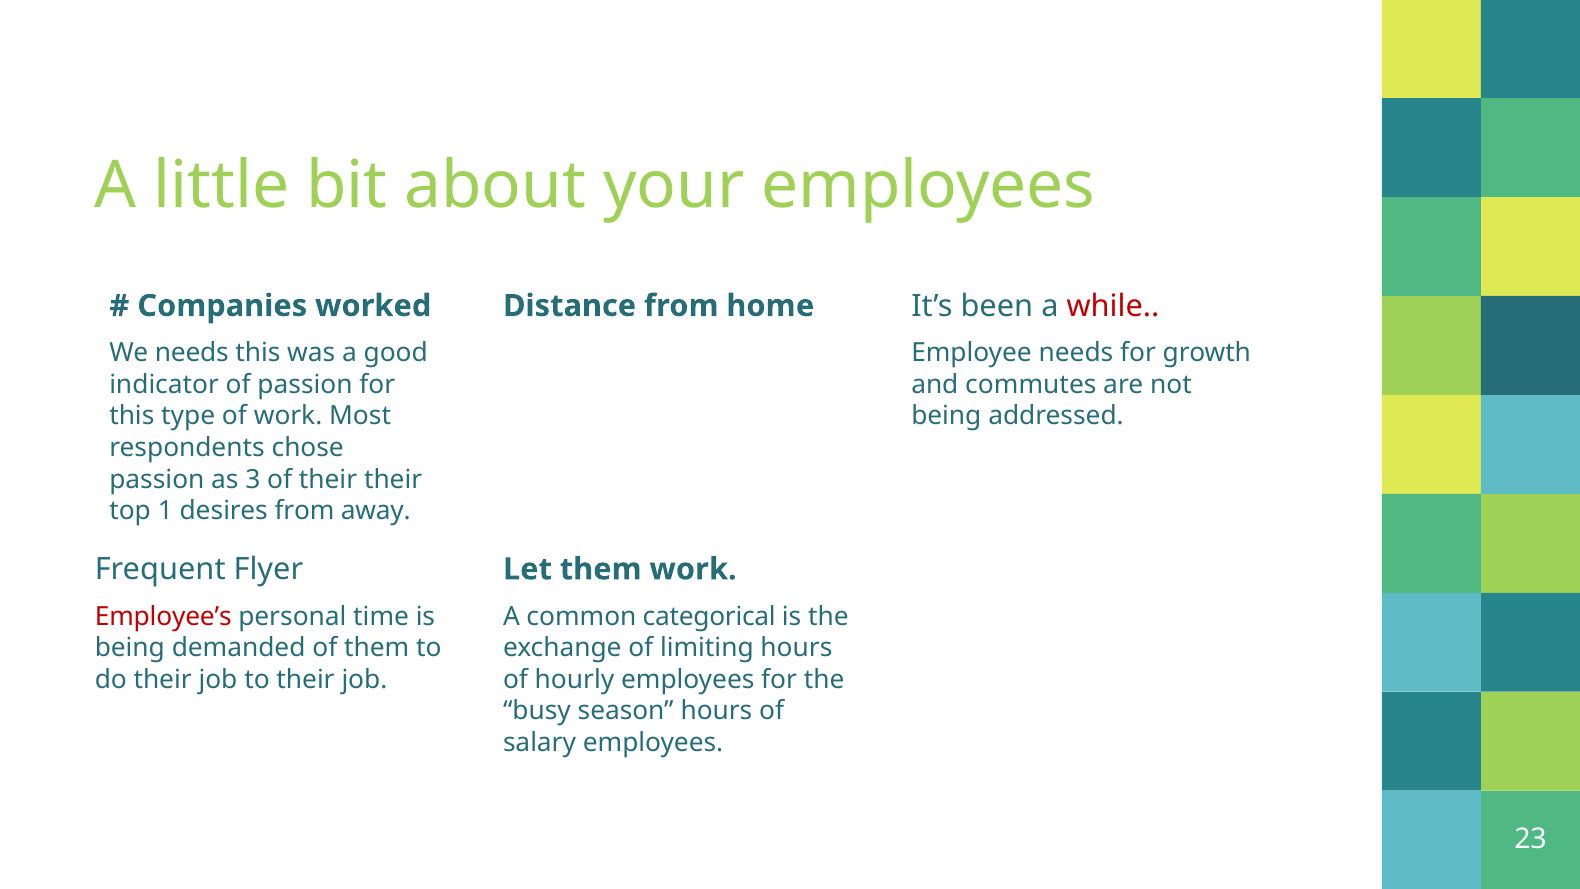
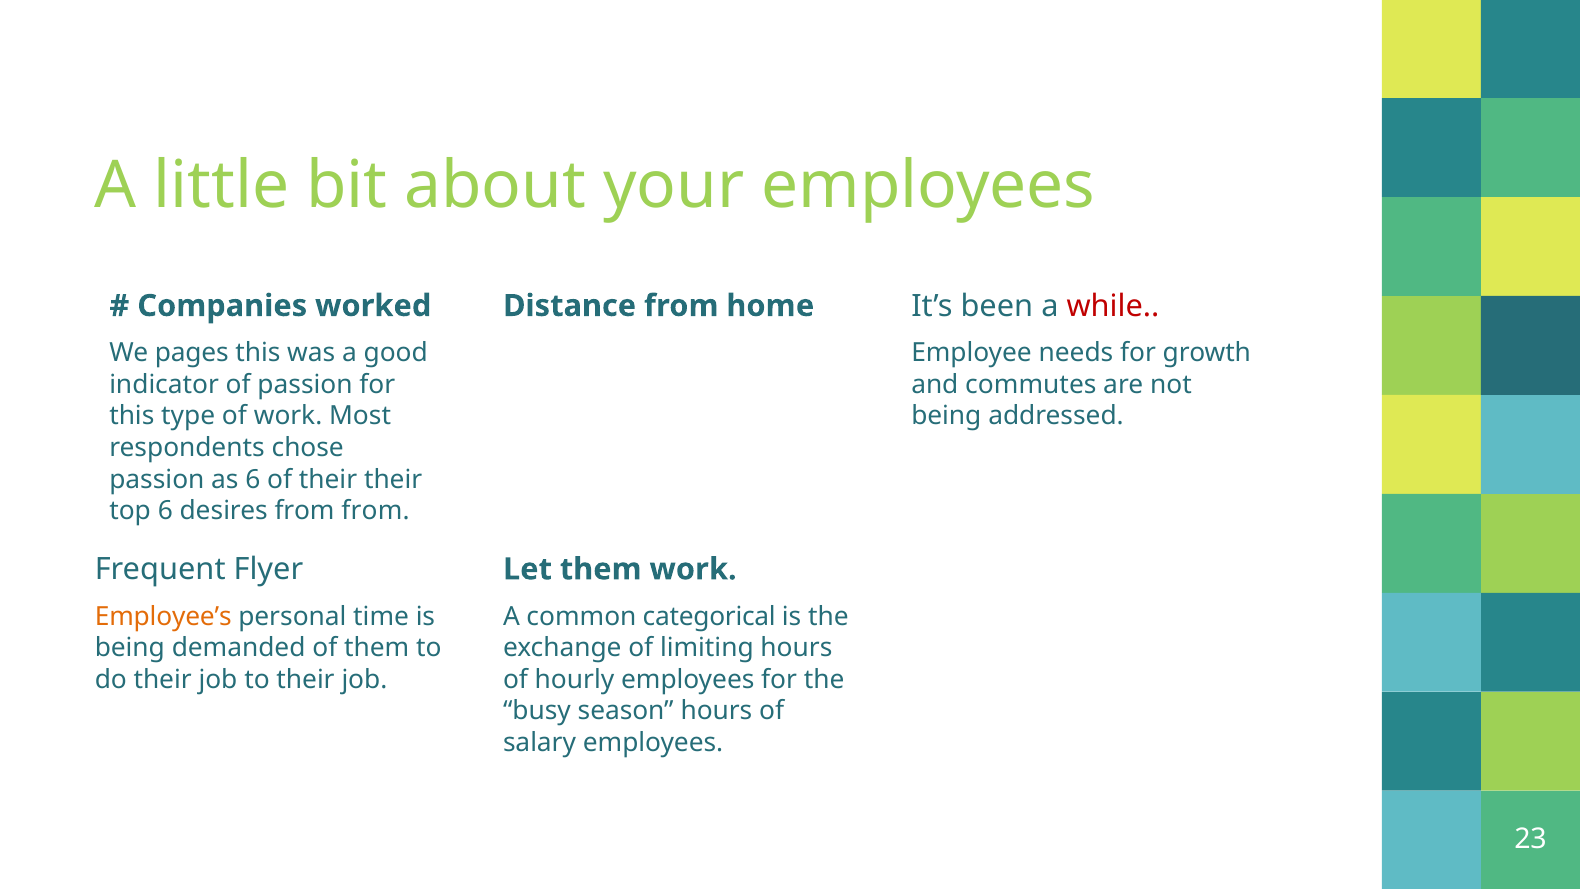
We needs: needs -> pages (192, 353)
as 3: 3 -> 6 (253, 479)
top 1: 1 -> 6 (165, 511)
from away: away -> from (376, 511)
Employee’s colour: red -> orange (163, 616)
